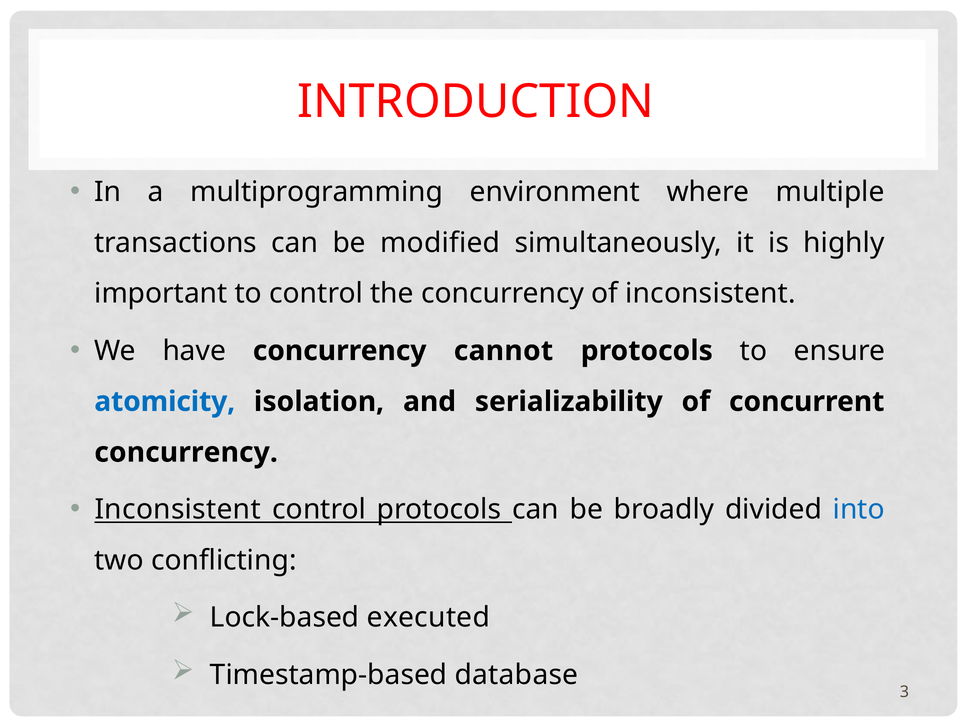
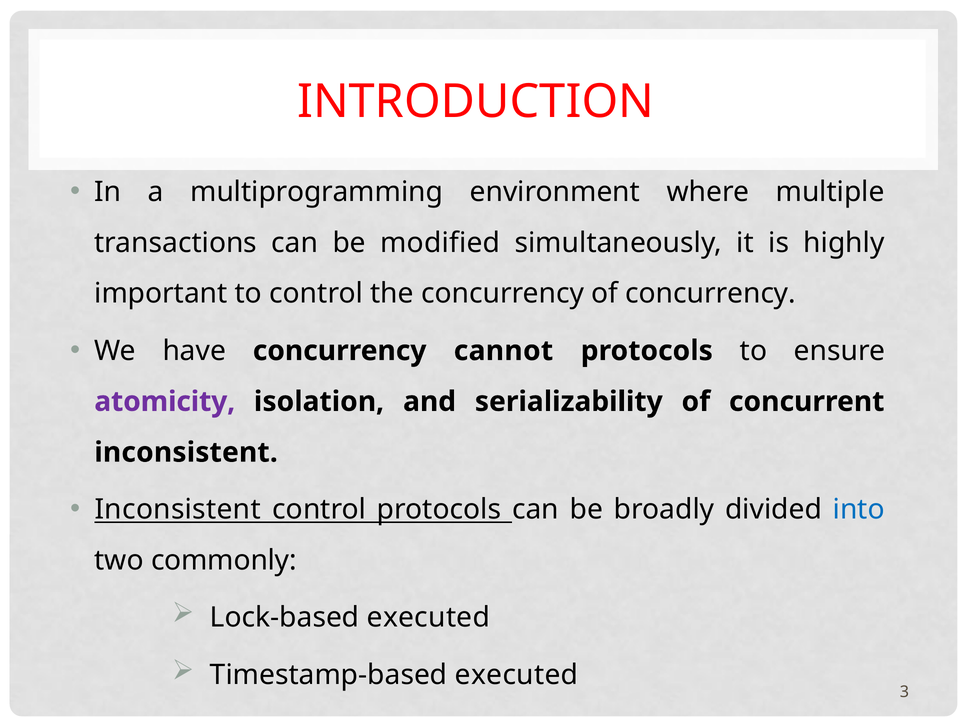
of inconsistent: inconsistent -> concurrency (711, 293)
atomicity colour: blue -> purple (165, 401)
concurrency: concurrency -> inconsistent (186, 452)
conflicting: conflicting -> commonly (224, 560)
Timestamp-based database: database -> executed (517, 674)
